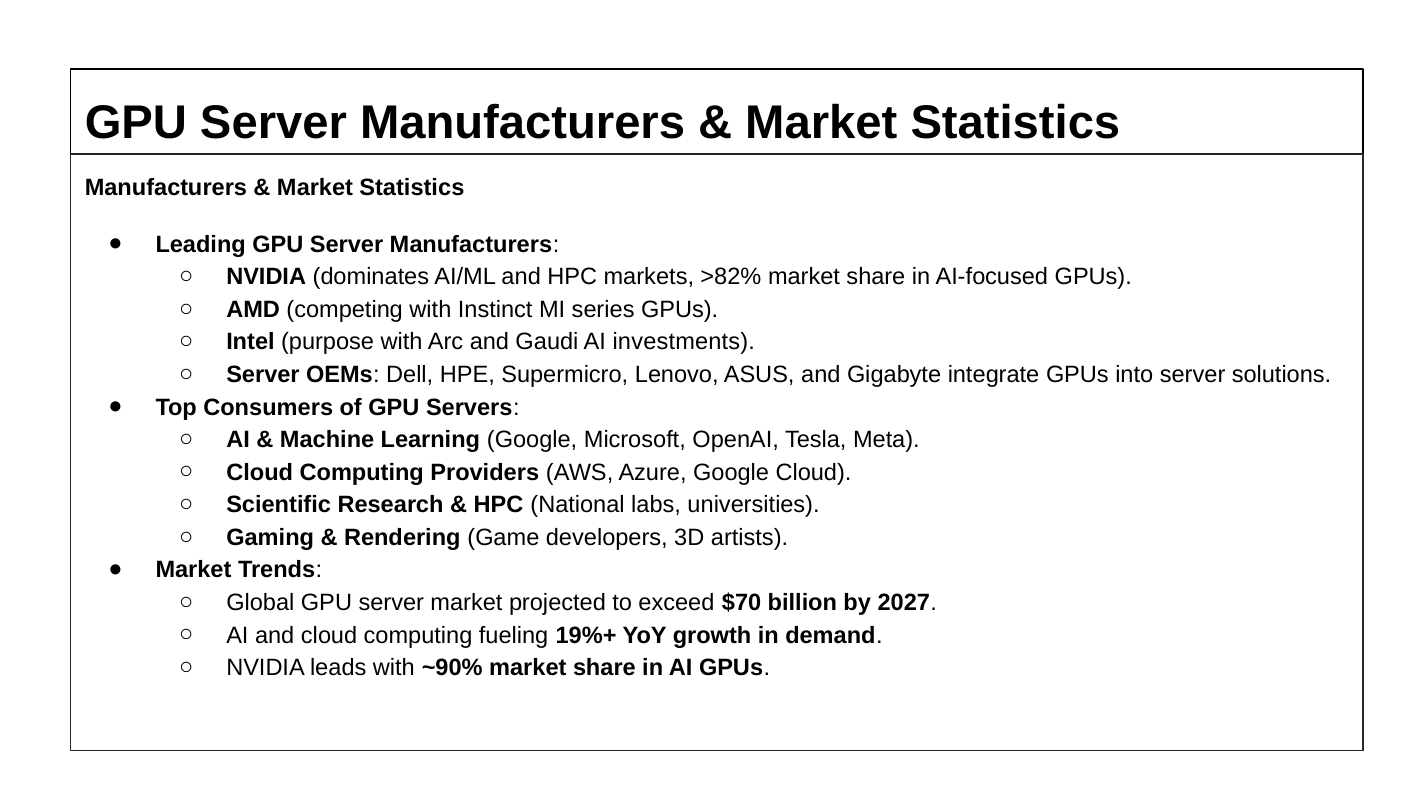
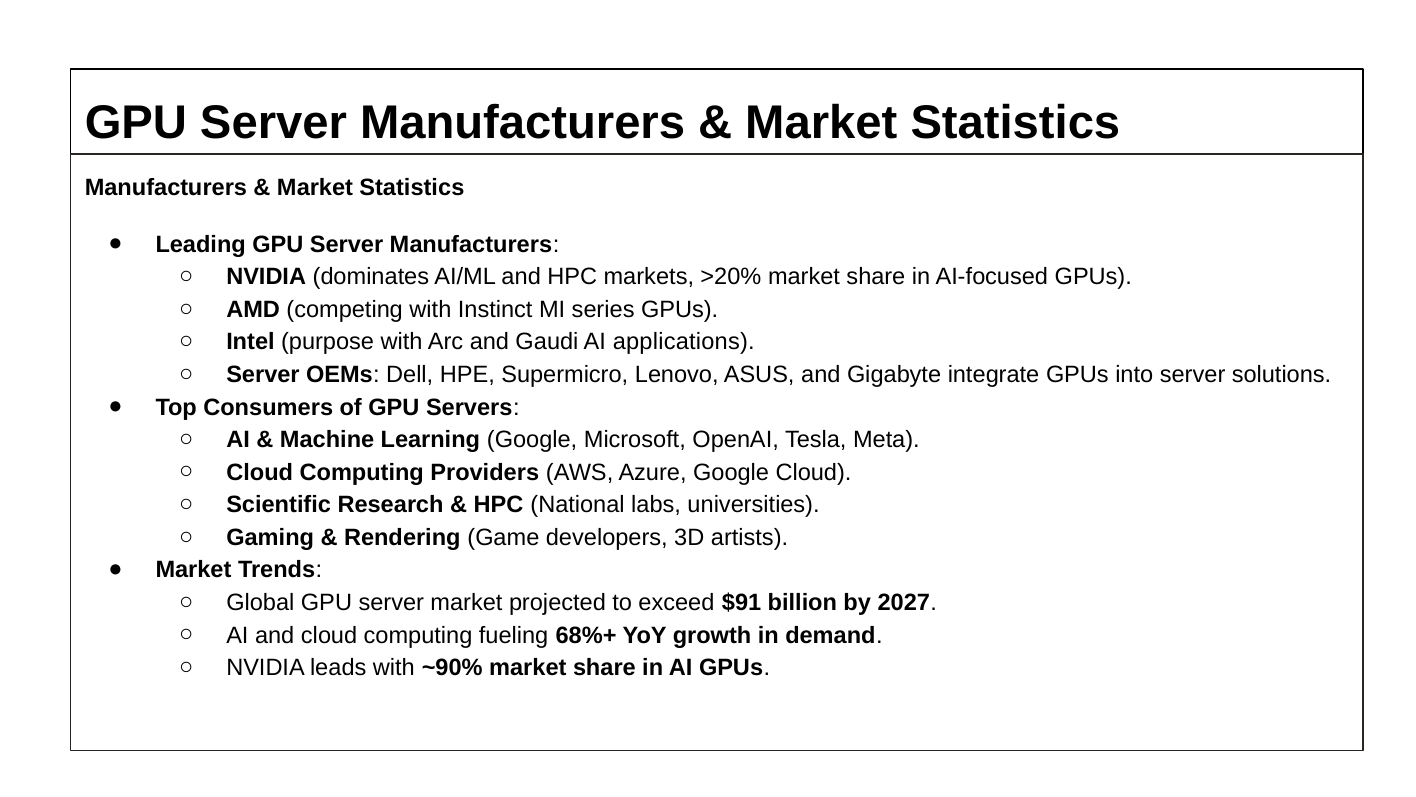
>82%: >82% -> >20% (731, 277)
investments: investments -> applications (684, 342)
$70: $70 -> $91 (742, 602)
19%+: 19%+ -> 68%+ (586, 635)
